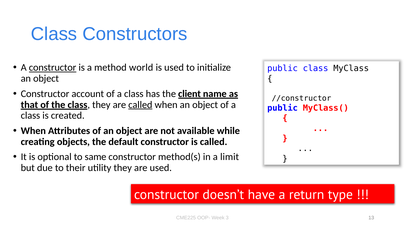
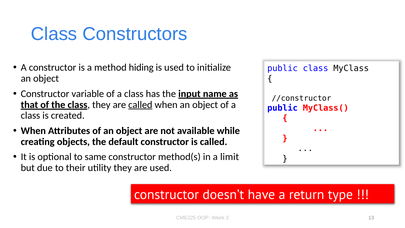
constructor underline: present -> none (53, 68)
world: world -> hiding (141, 68)
account: account -> variable (88, 94)
client: client -> input (189, 94)
